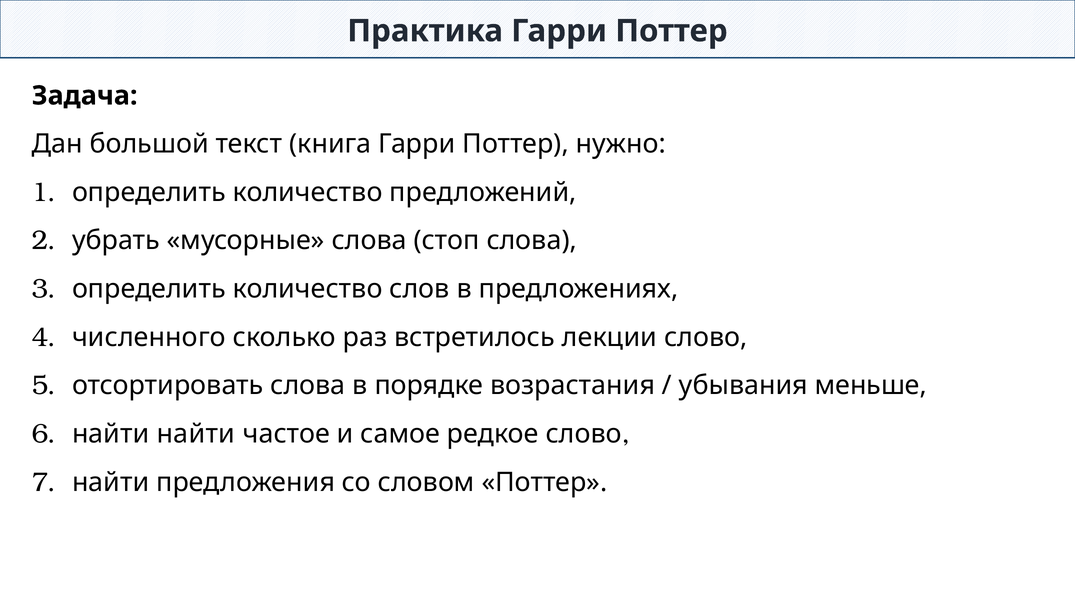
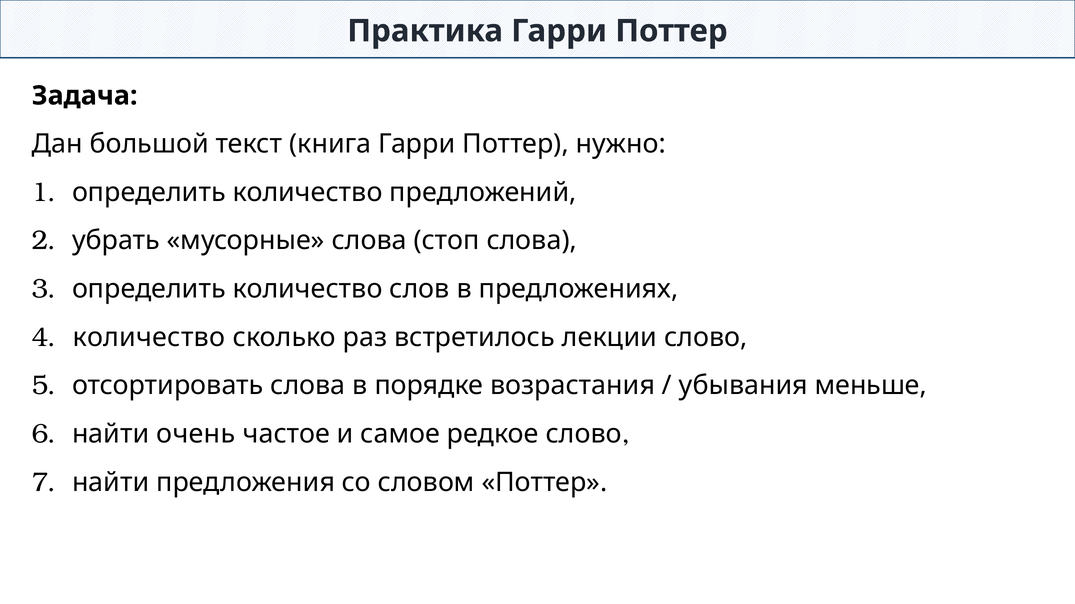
численного: численного -> количество (149, 338)
найти найти: найти -> очень (196, 434)
